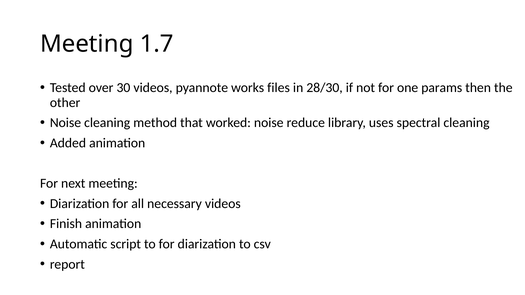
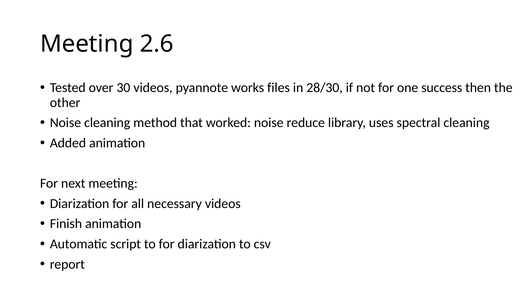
1.7: 1.7 -> 2.6 (157, 44)
params: params -> success (442, 88)
